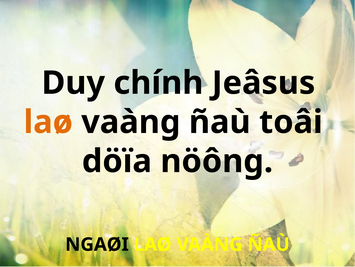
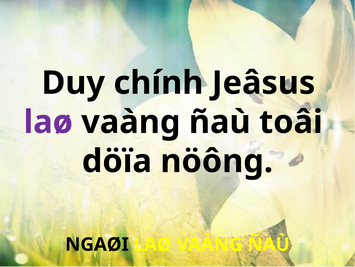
laø colour: orange -> purple (48, 122)
